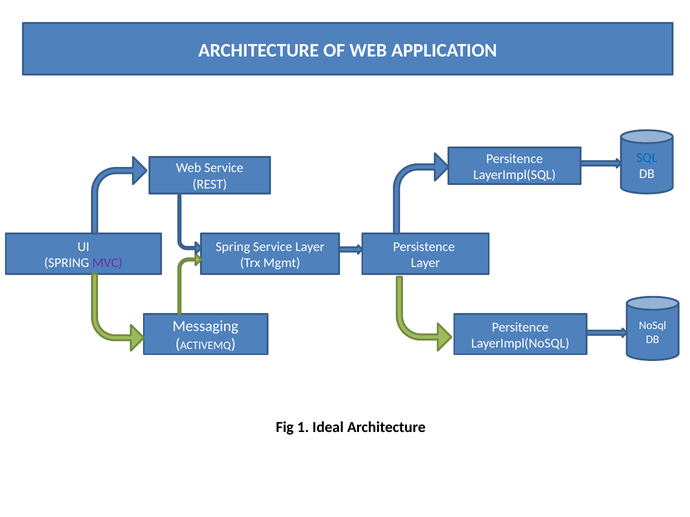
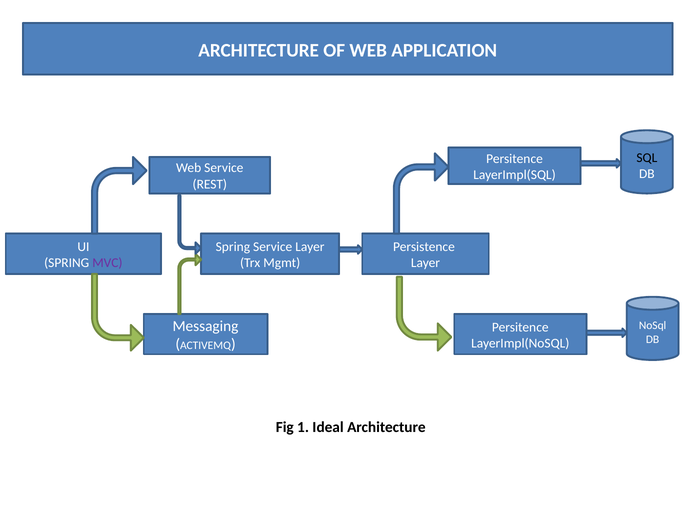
SQL colour: blue -> black (647, 158)
